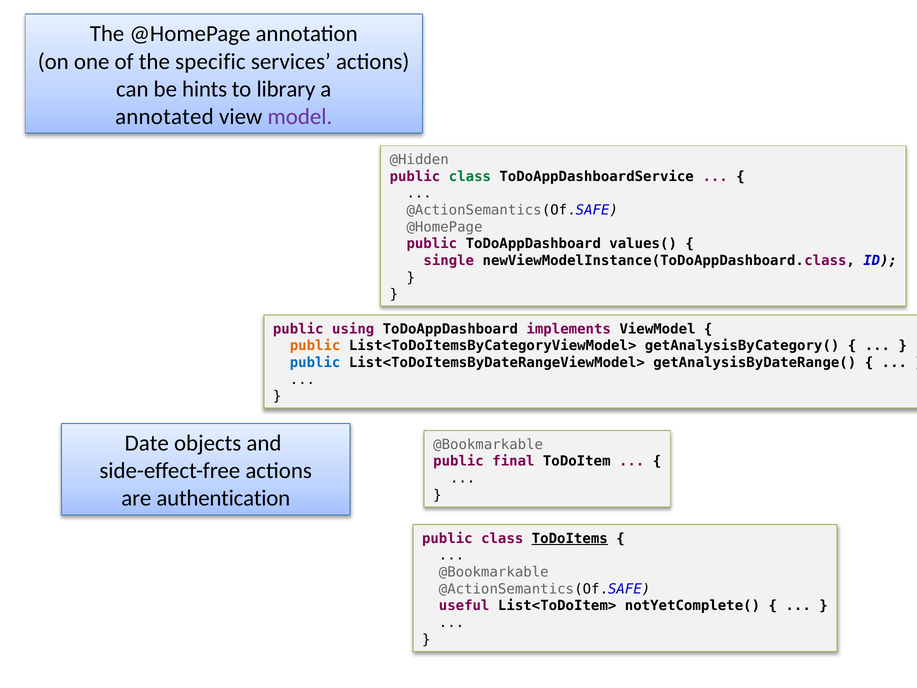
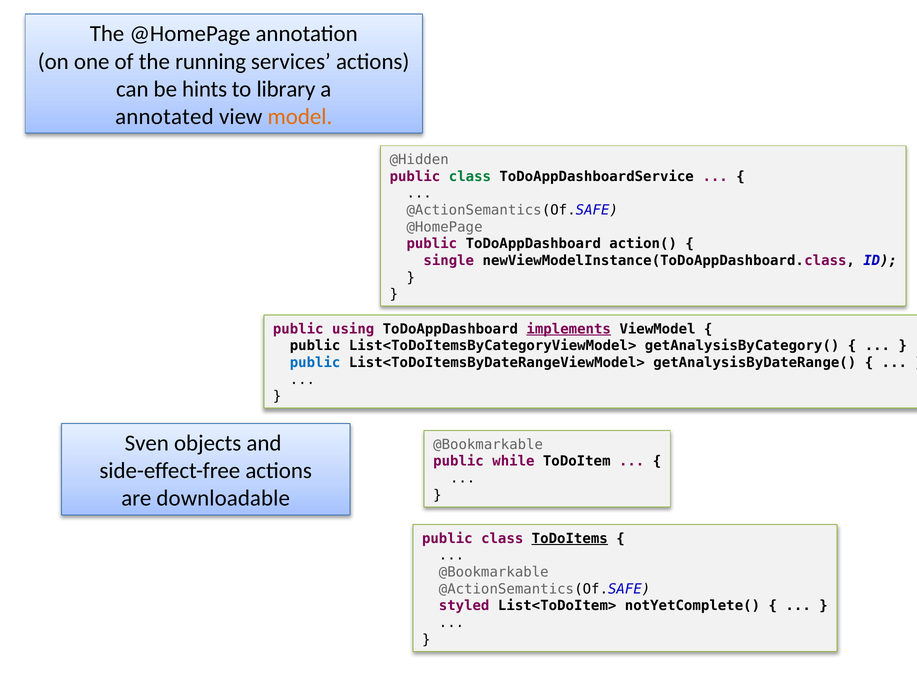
specific: specific -> running (211, 61)
model colour: purple -> orange (300, 116)
values(: values( -> action( (643, 244)
implements underline: none -> present (569, 329)
public colour: orange -> black (315, 346)
Date: Date -> Sven (147, 443)
final: final -> while (513, 461)
authentication: authentication -> downloadable (223, 498)
useful: useful -> styled (464, 606)
